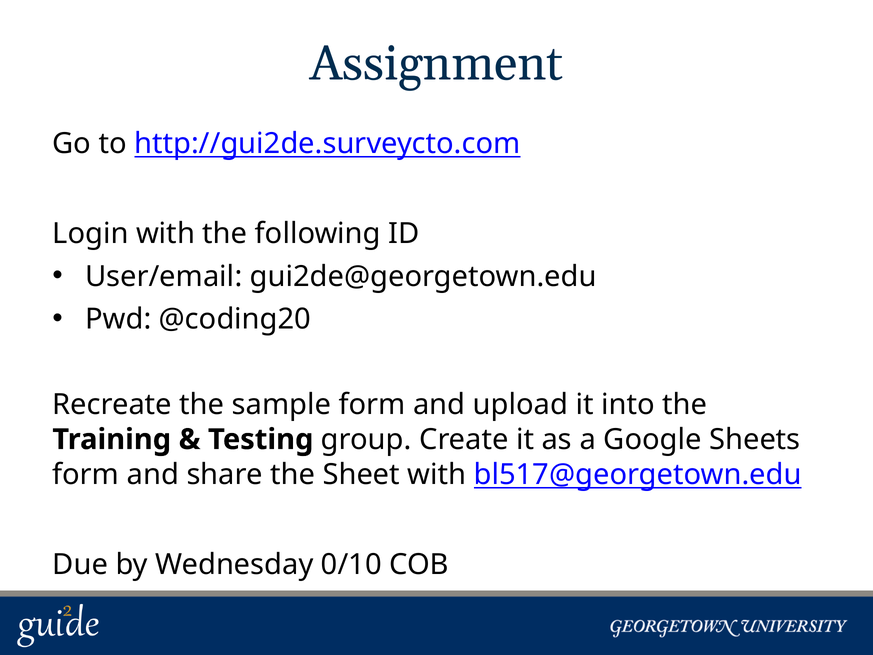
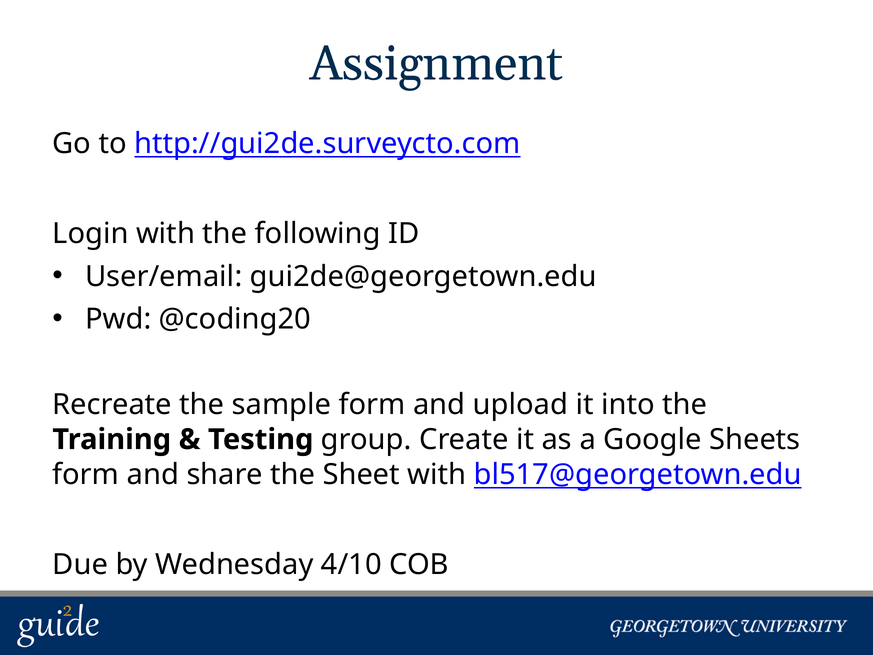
0/10: 0/10 -> 4/10 (351, 564)
